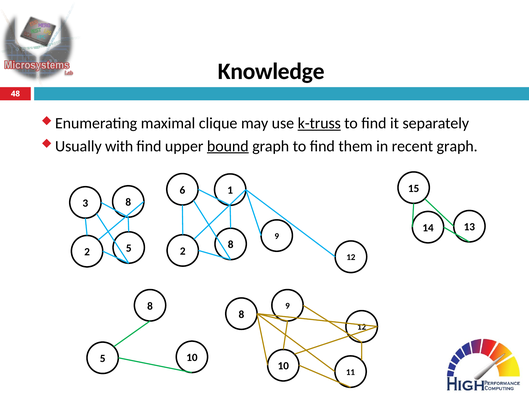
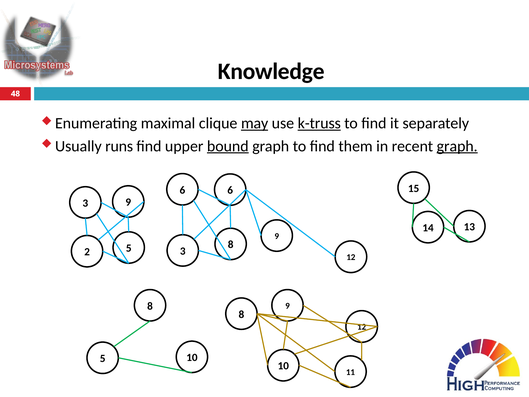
may underline: none -> present (255, 123)
with: with -> runs (119, 146)
graph underline: none -> present (457, 146)
6 1: 1 -> 6 (230, 190)
3 8: 8 -> 9 (128, 202)
5 2: 2 -> 3 (183, 251)
